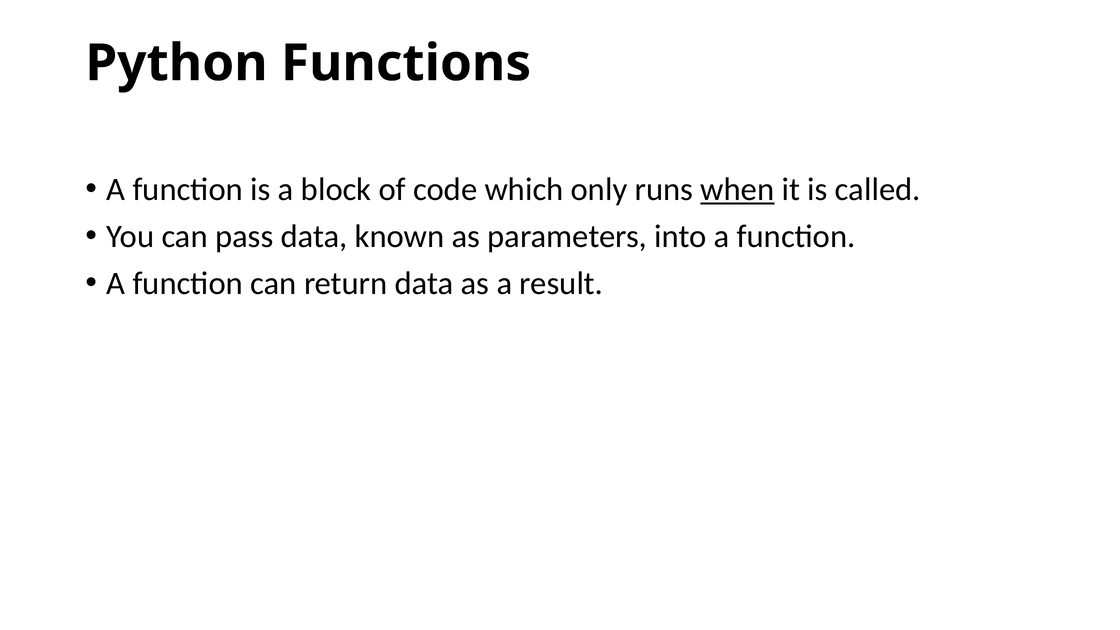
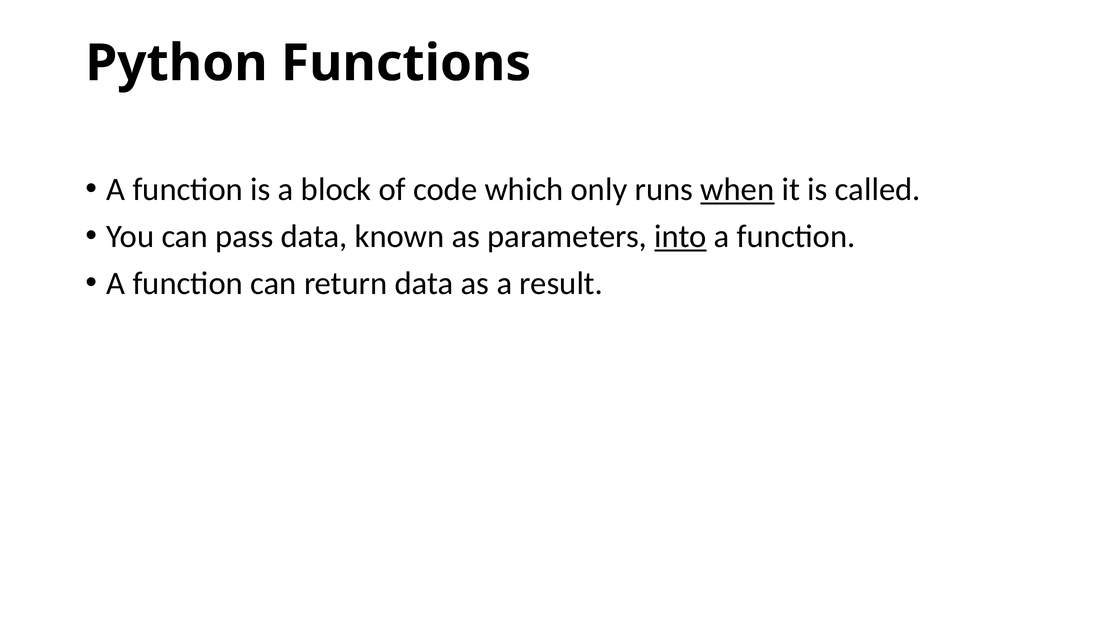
into underline: none -> present (680, 236)
